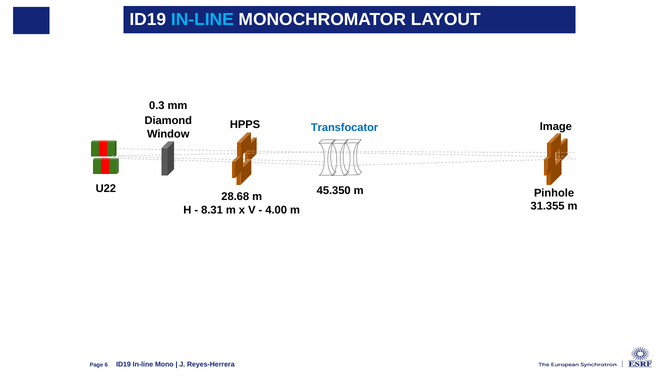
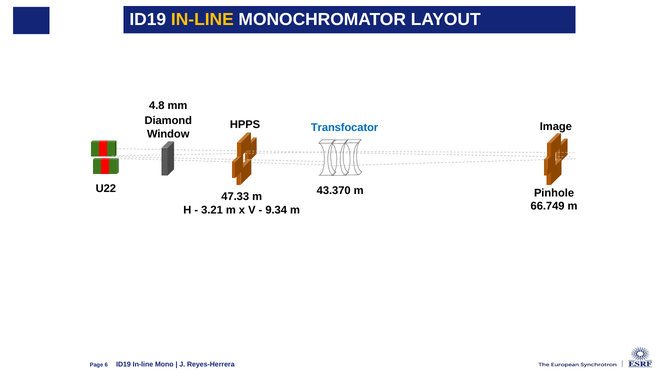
IN-LINE colour: light blue -> yellow (202, 19)
0.3: 0.3 -> 4.8 (157, 106)
45.350: 45.350 -> 43.370 (334, 191)
28.68: 28.68 -> 47.33 (235, 197)
31.355: 31.355 -> 66.749 (548, 206)
8.31: 8.31 -> 3.21 (212, 210)
4.00: 4.00 -> 9.34 (276, 210)
